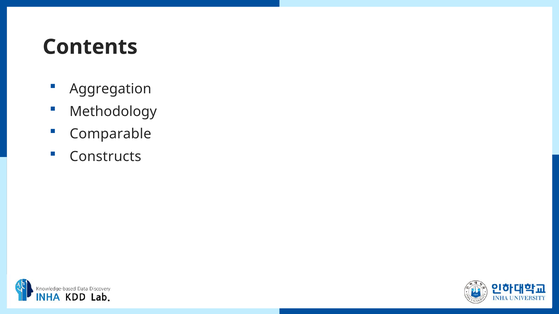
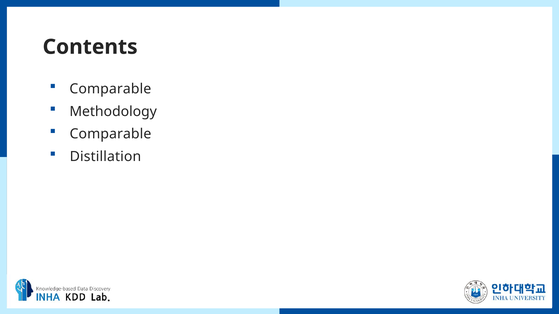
Aggregation: Aggregation -> Comparable (110, 89)
Constructs: Constructs -> Distillation (105, 157)
